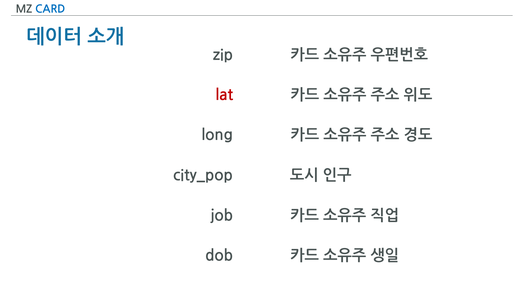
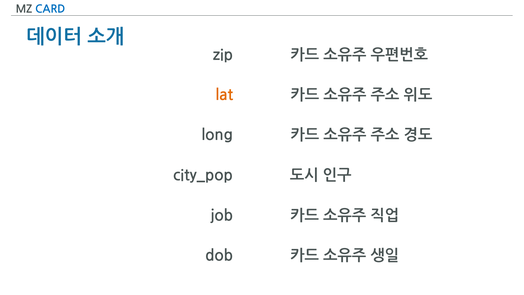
lat colour: red -> orange (224, 95)
